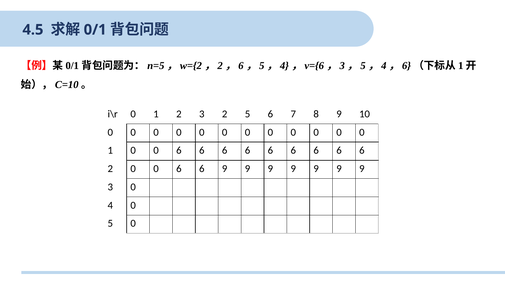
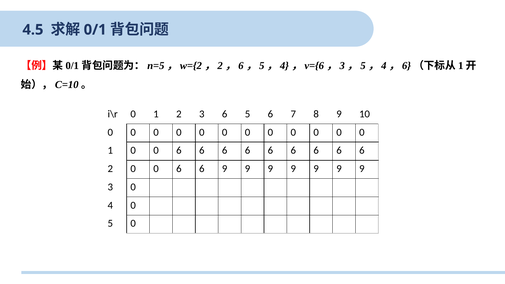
3 2: 2 -> 6 (225, 114)
